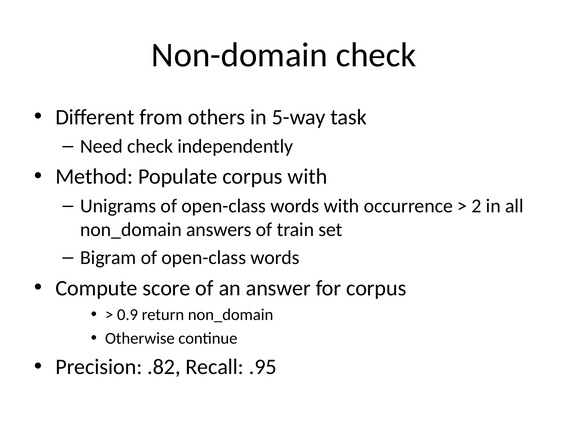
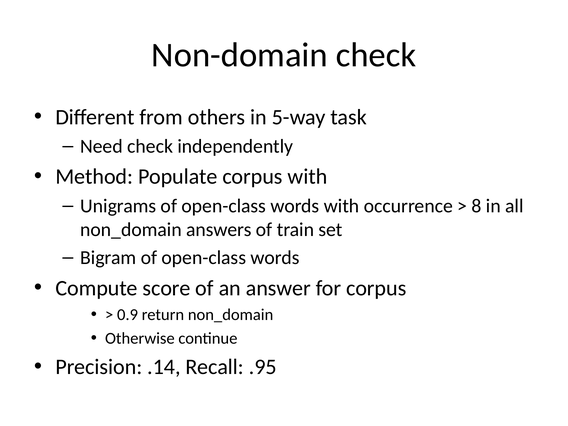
2: 2 -> 8 (476, 206)
.82: .82 -> .14 (164, 367)
